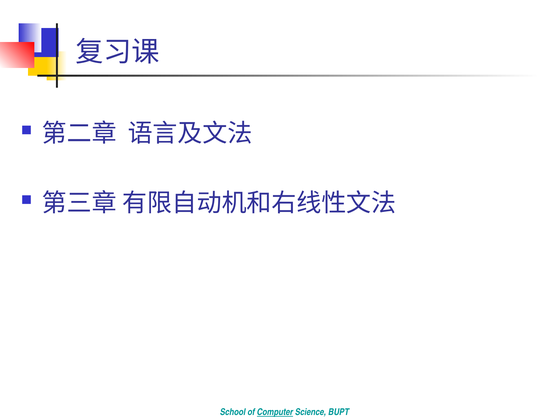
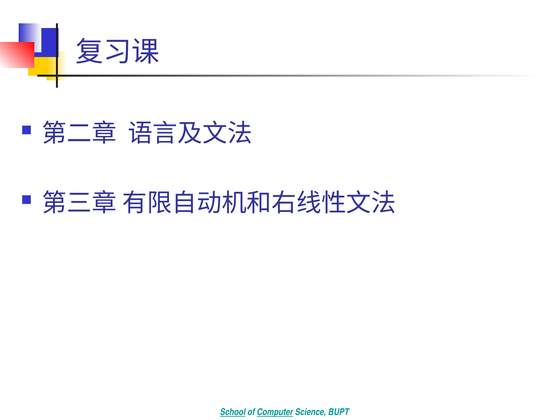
School underline: none -> present (233, 412)
